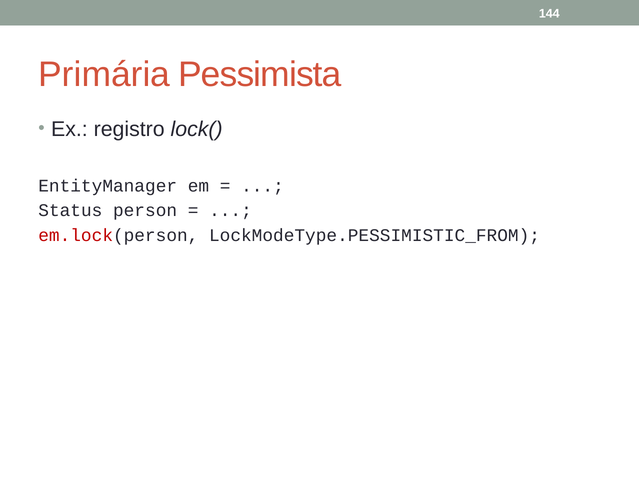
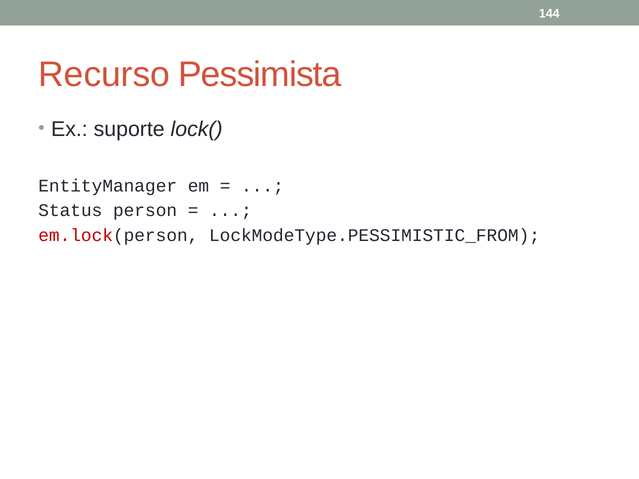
Primária: Primária -> Recurso (104, 74)
registro: registro -> suporte (129, 129)
